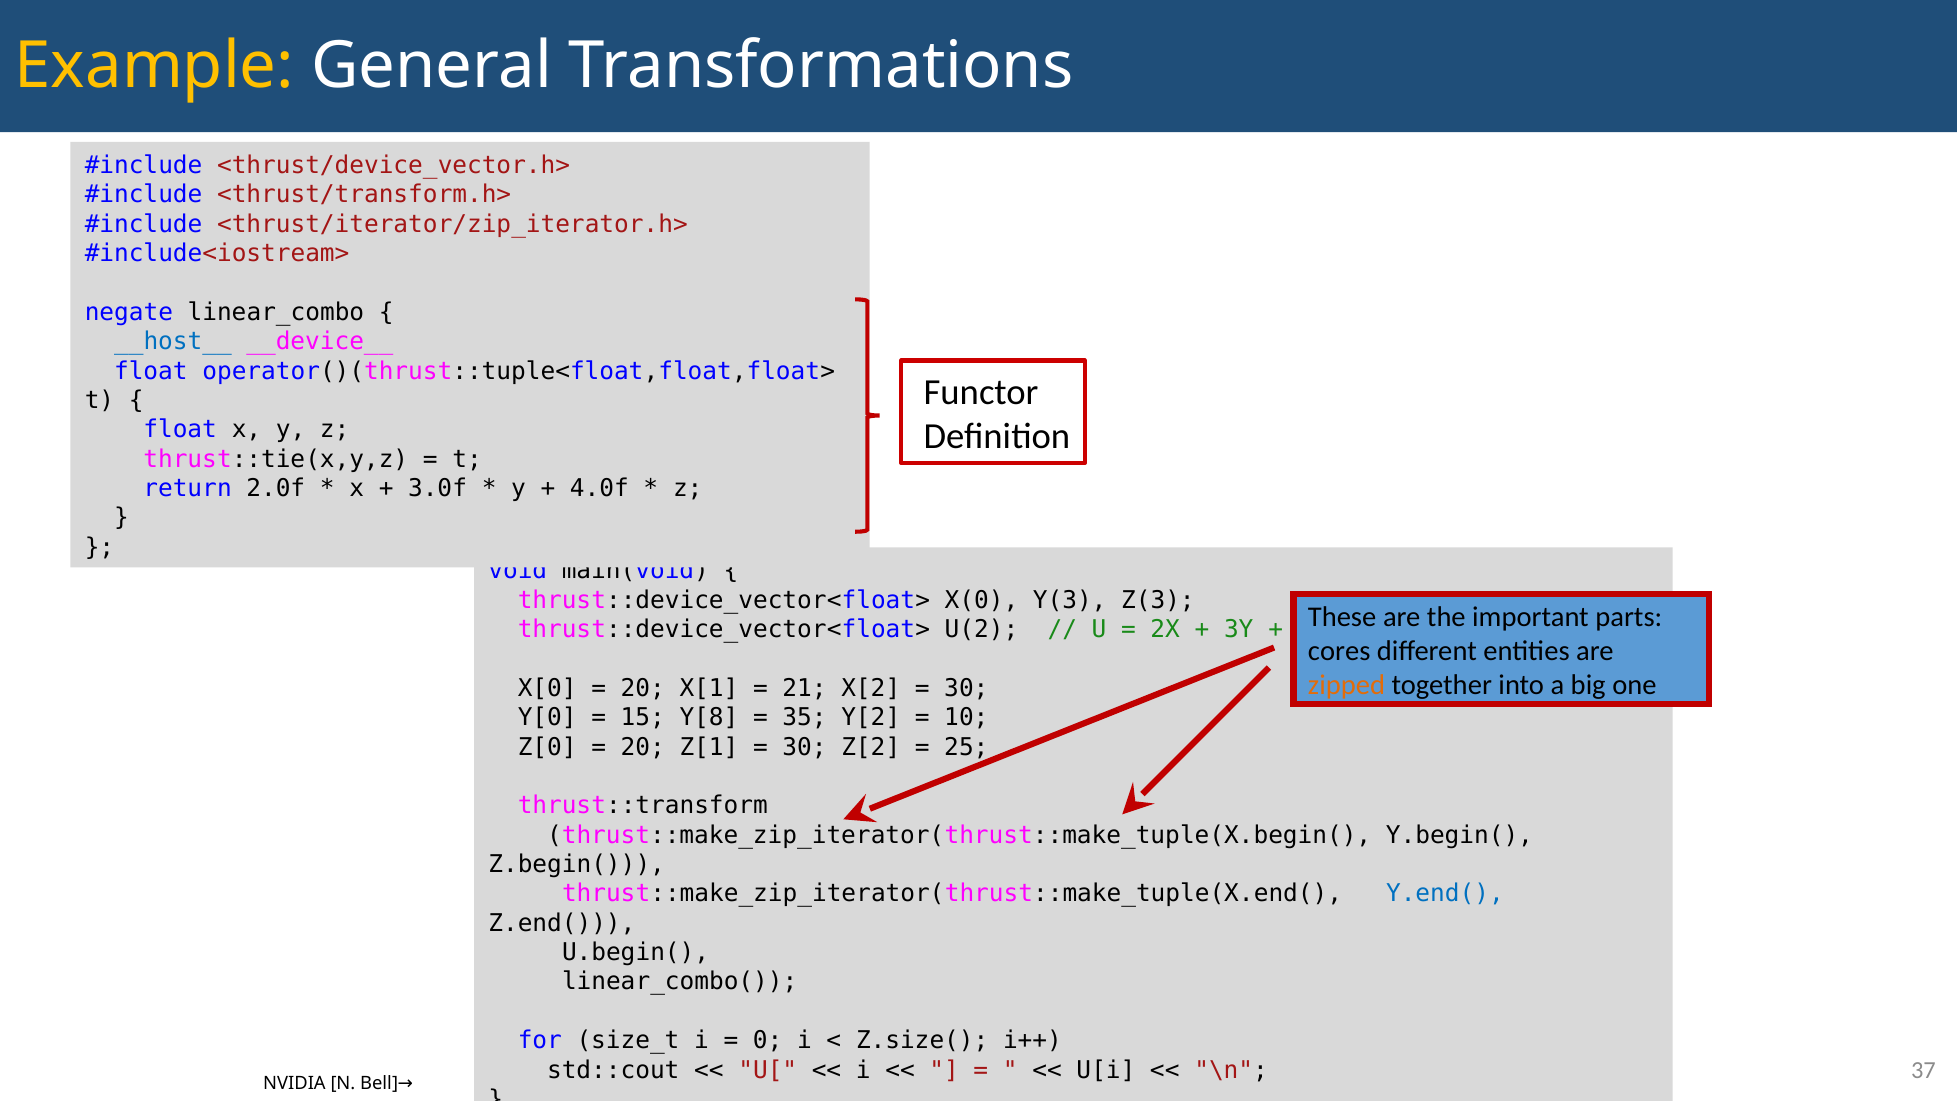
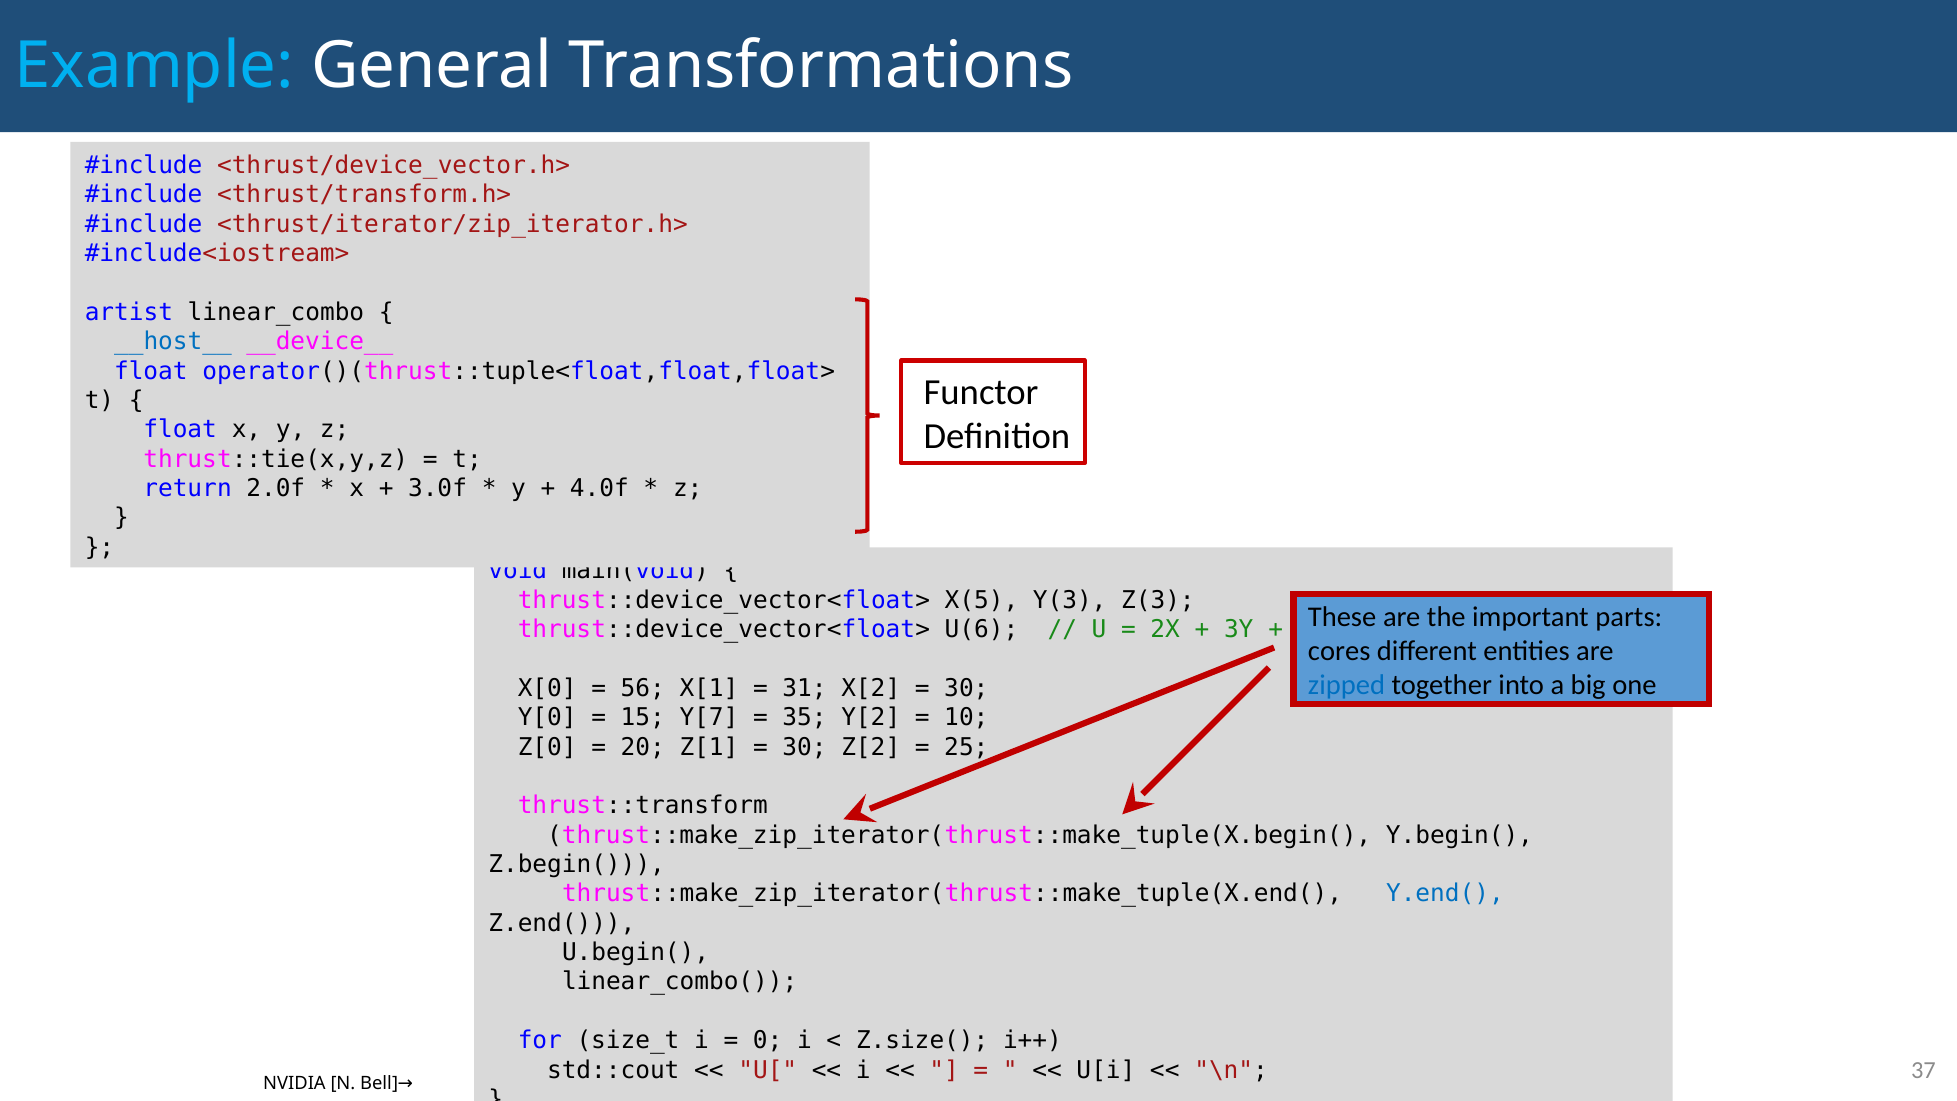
Example colour: yellow -> light blue (154, 66)
negate: negate -> artist (129, 312)
X(0: X(0 -> X(5 (981, 600)
U(2: U(2 -> U(6 (981, 629)
zipped colour: orange -> blue (1346, 685)
20: 20 -> 56 (643, 688)
21: 21 -> 31 (805, 688)
Y[8: Y[8 -> Y[7 (709, 718)
